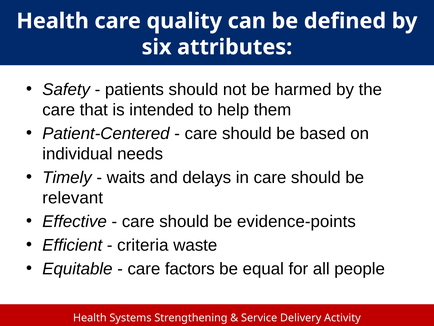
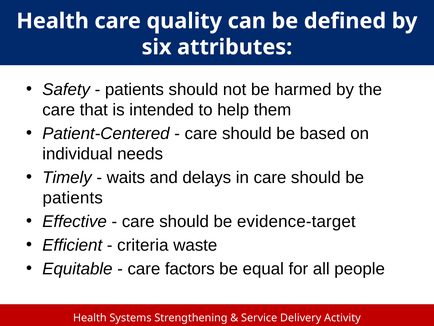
relevant: relevant -> patients (73, 198)
evidence-points: evidence-points -> evidence-target (296, 221)
